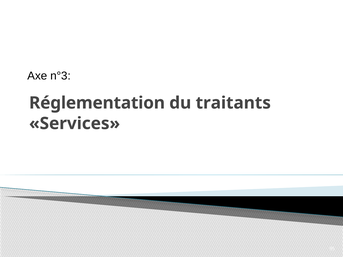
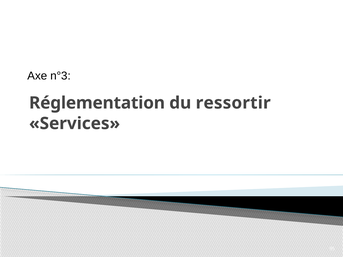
traitants: traitants -> ressortir (233, 103)
